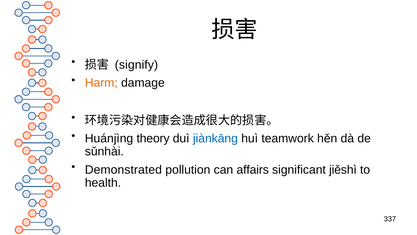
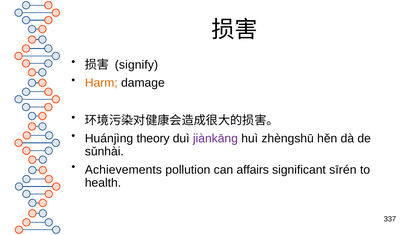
jiànkāng colour: blue -> purple (215, 138)
teamwork: teamwork -> zhèngshū (288, 138)
Demonstrated: Demonstrated -> Achievements (123, 169)
jiěshì: jiěshì -> sīrén (343, 169)
